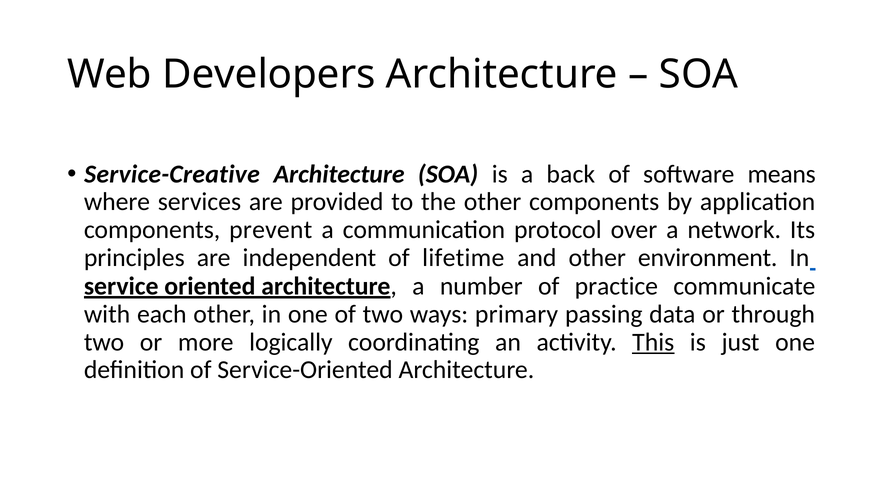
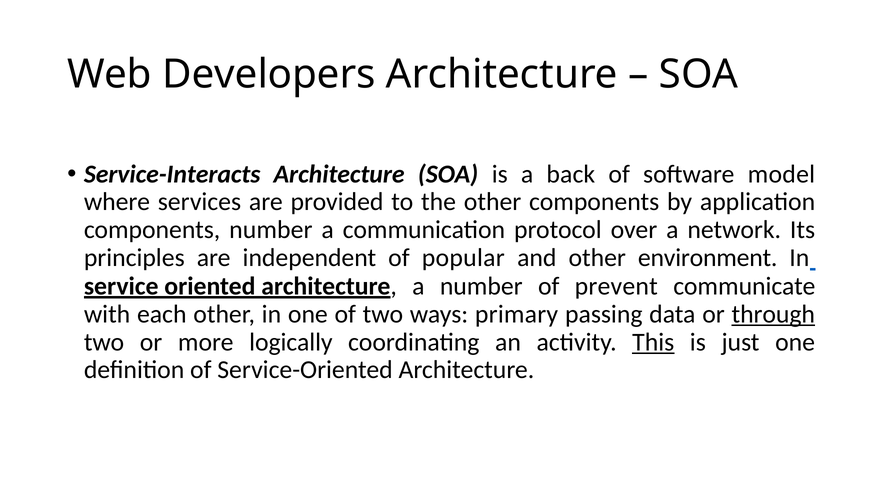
Service-Creative: Service-Creative -> Service-Interacts (172, 174)
means: means -> model (781, 174)
components prevent: prevent -> number (271, 230)
lifetime: lifetime -> popular (463, 258)
practice: practice -> prevent (616, 286)
through underline: none -> present (773, 314)
